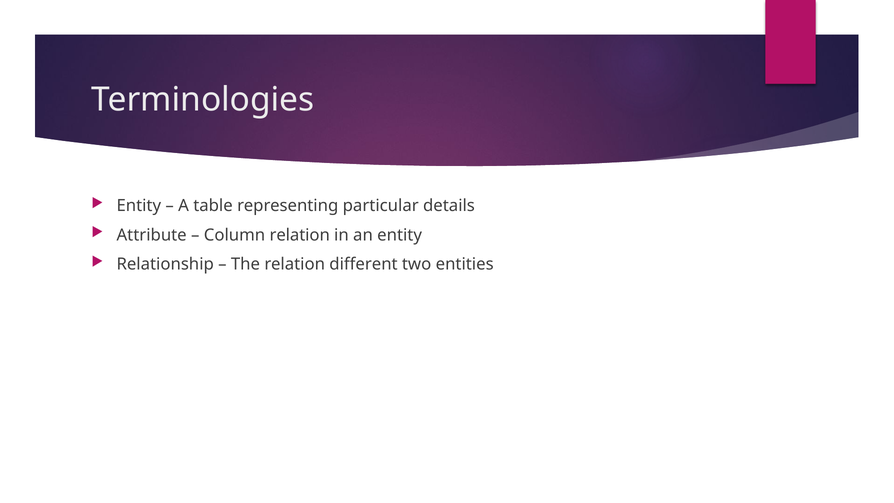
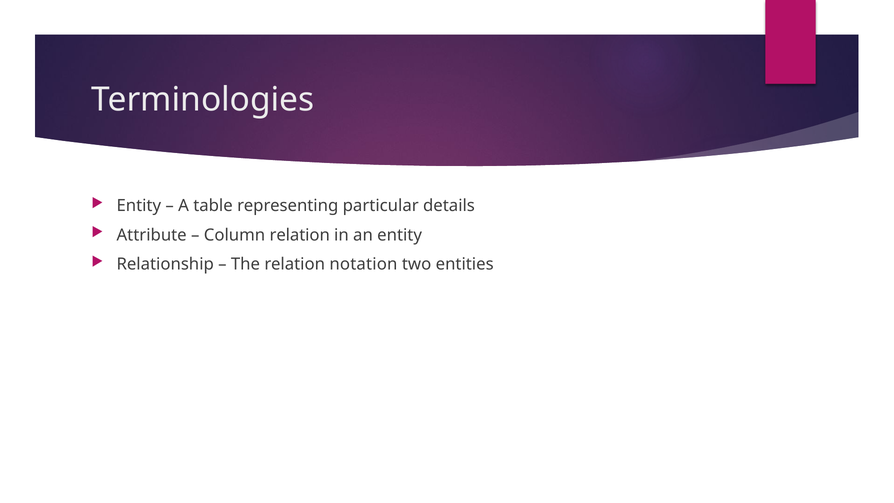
different: different -> notation (363, 264)
